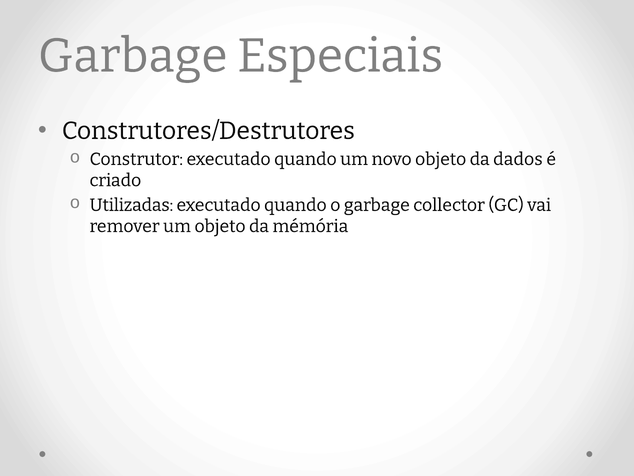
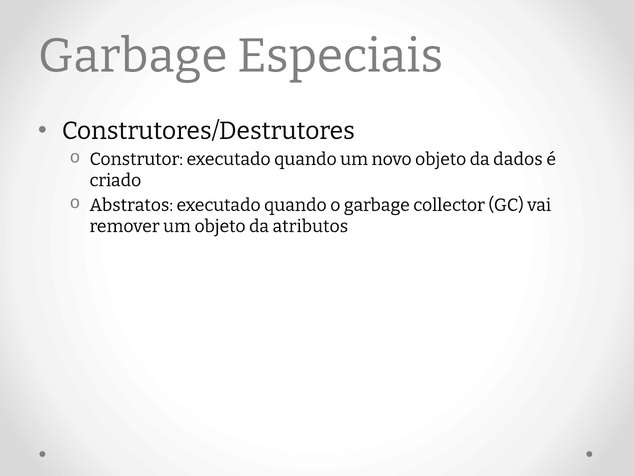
Utilizadas: Utilizadas -> Abstratos (131, 205)
mémória: mémória -> atributos (310, 226)
